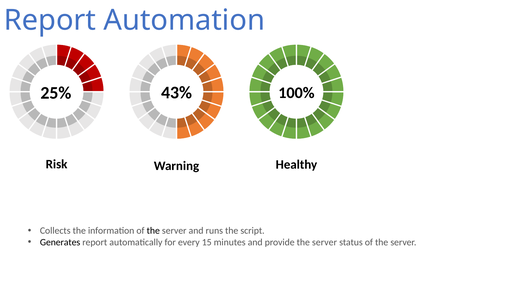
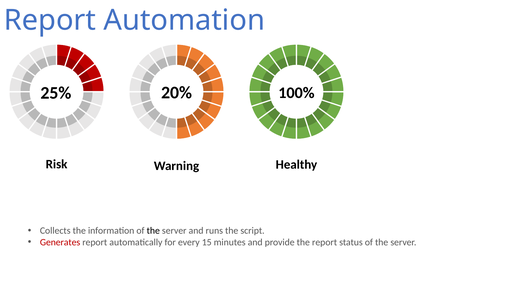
43%: 43% -> 20% (177, 93)
Generates colour: black -> red (60, 243)
provide the server: server -> report (325, 243)
